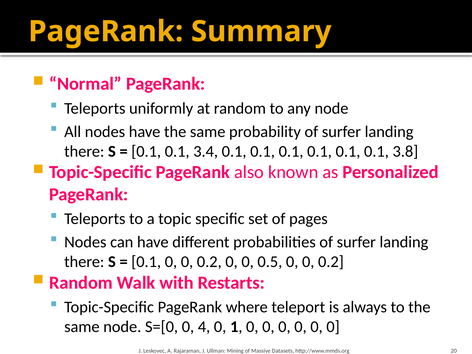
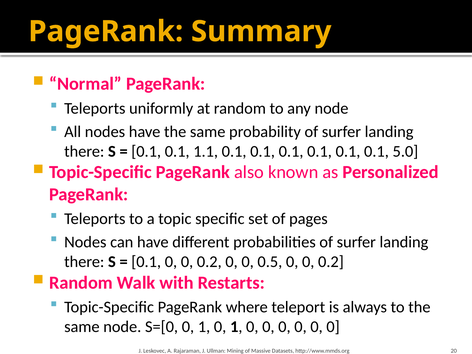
3.4: 3.4 -> 1.1 (206, 151)
3.8: 3.8 -> 5.0 (405, 151)
S=[0 0 4: 4 -> 1 (204, 327)
